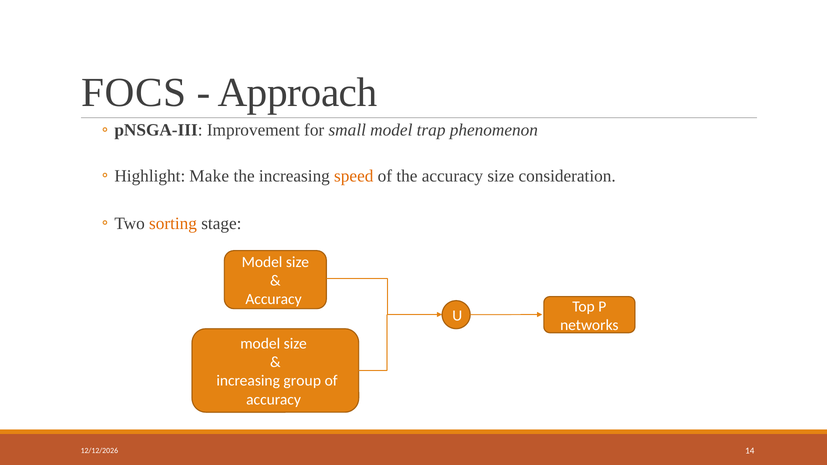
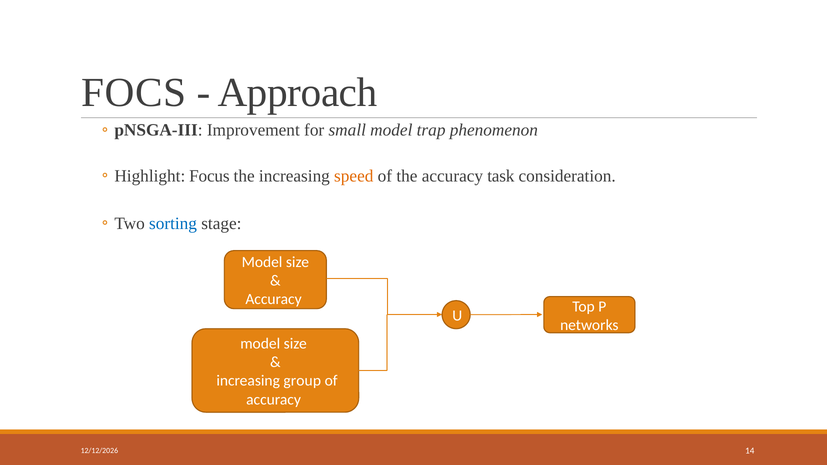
Make: Make -> Focus (209, 176)
accuracy size: size -> task (501, 176)
sorting colour: orange -> blue (173, 224)
